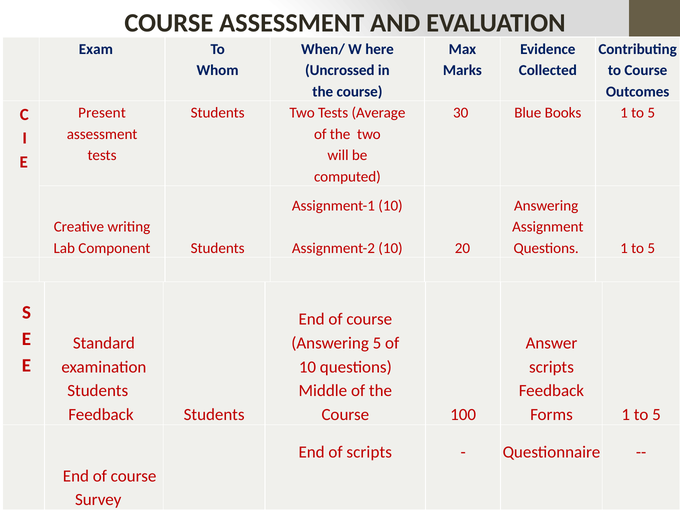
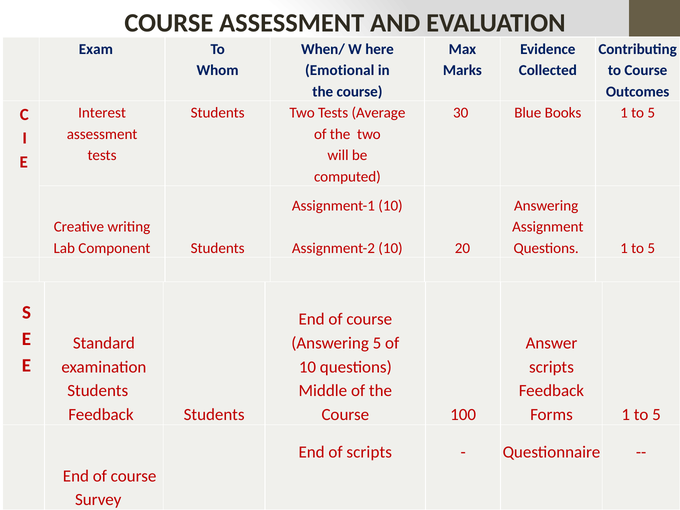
Uncrossed: Uncrossed -> Emotional (340, 70)
Present: Present -> Interest (102, 113)
